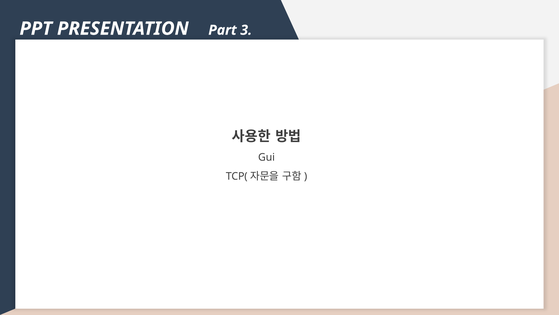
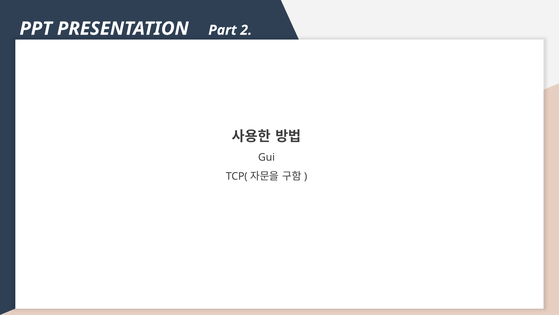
3: 3 -> 2 (246, 30)
